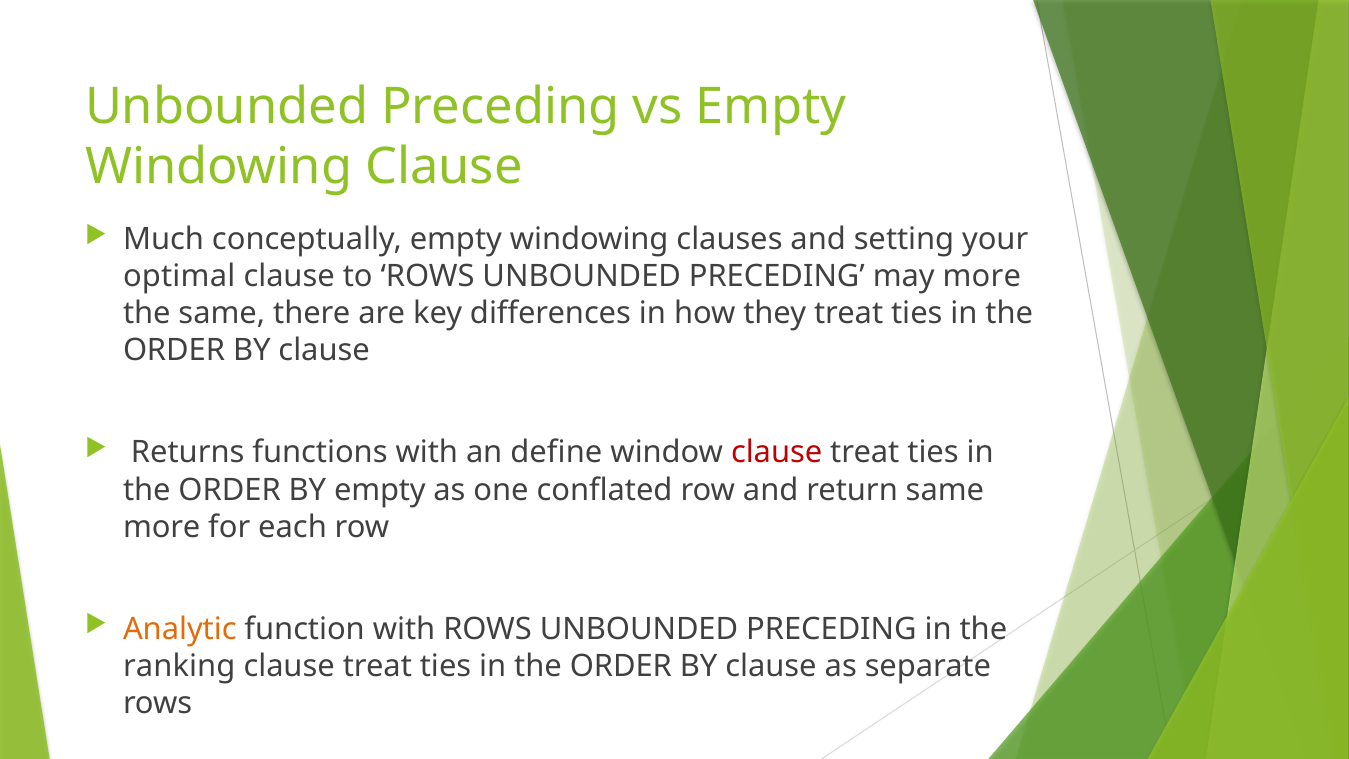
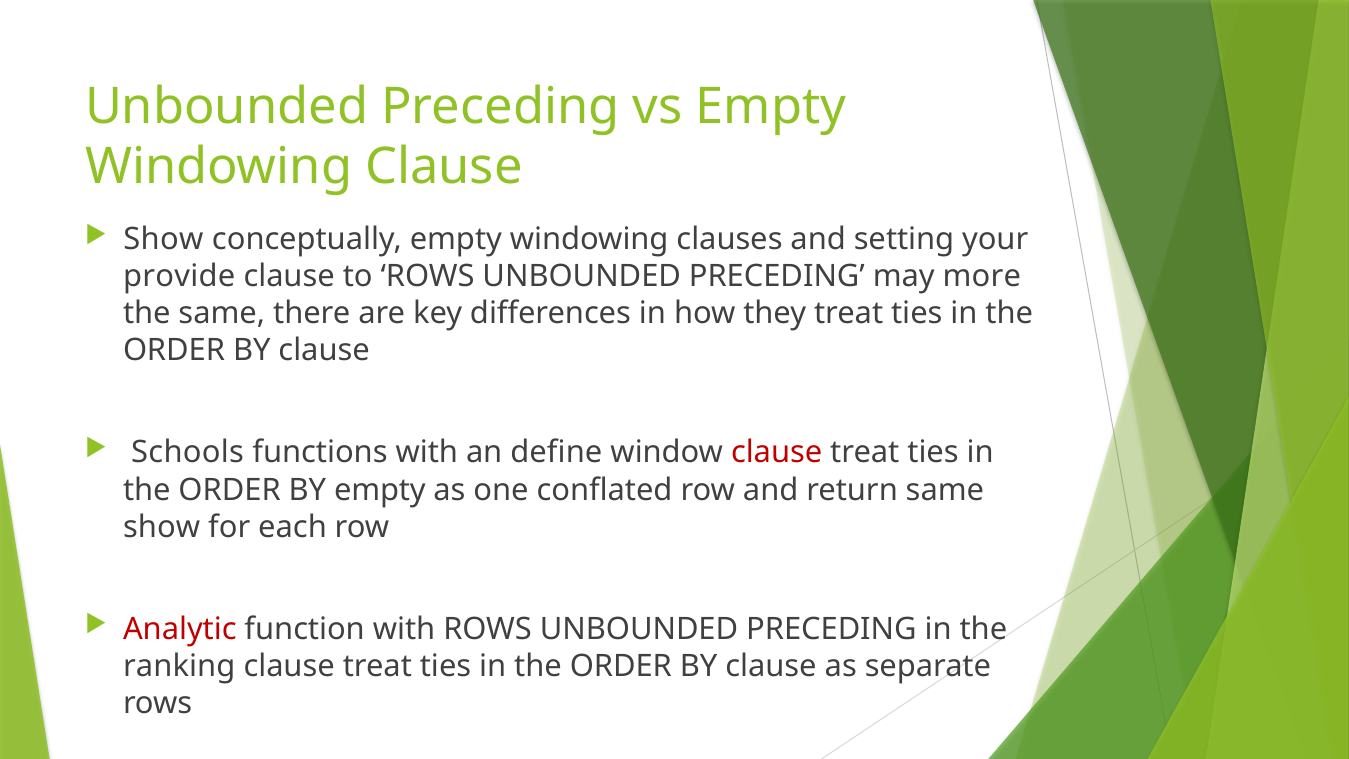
Much: Much -> Show (163, 239)
optimal: optimal -> provide (179, 276)
Returns: Returns -> Schools (188, 453)
more: more -> show (162, 527)
Analytic colour: orange -> red (180, 629)
